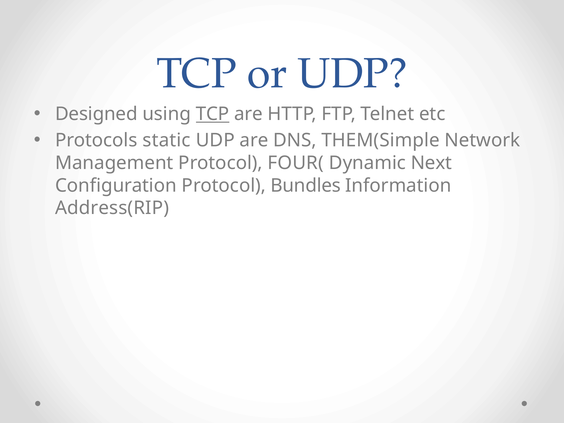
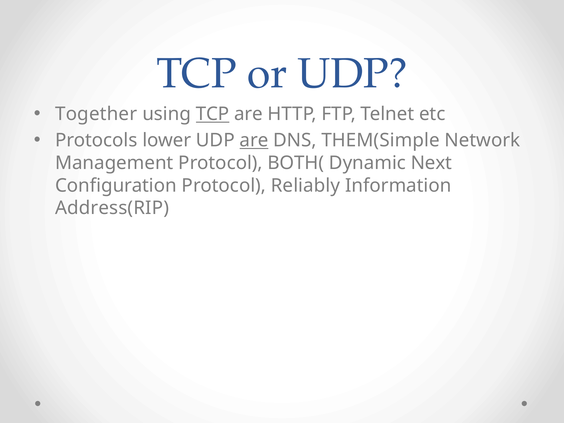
Designed: Designed -> Together (96, 114)
static: static -> lower (167, 140)
are underline: none -> present (254, 140)
FOUR(: FOUR( -> BOTH( (296, 163)
Bundles: Bundles -> Reliably (305, 186)
